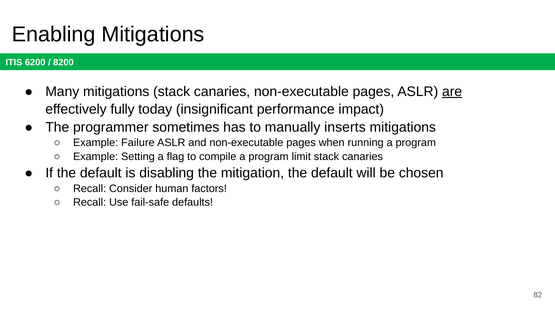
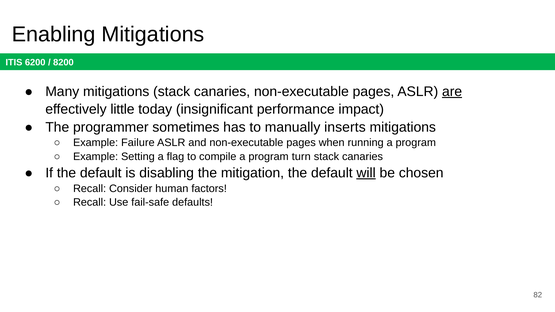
fully: fully -> little (122, 109)
limit: limit -> turn (301, 157)
will underline: none -> present (366, 173)
